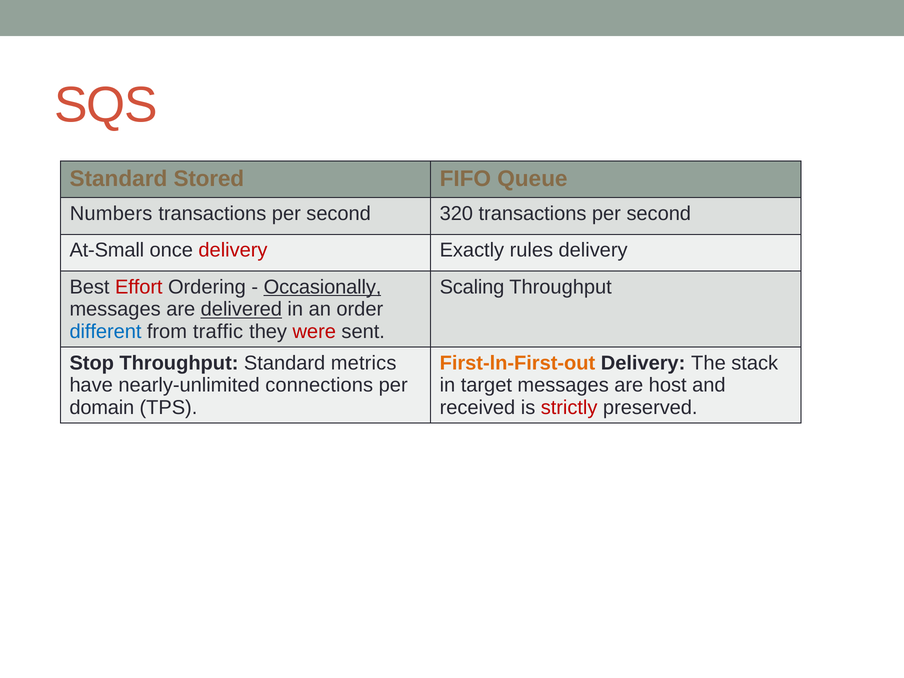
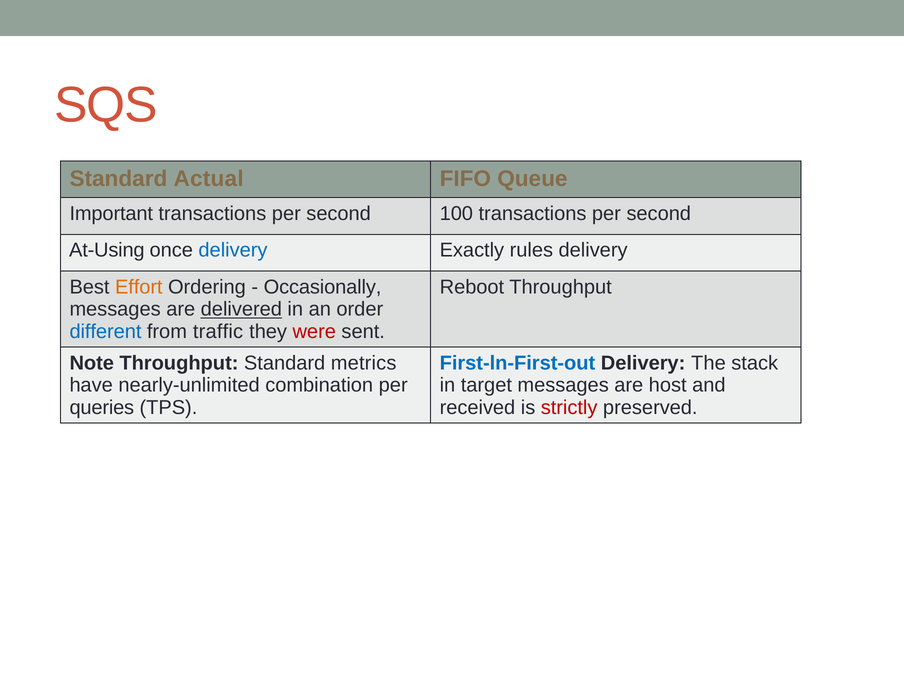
Stored: Stored -> Actual (209, 179)
Numbers: Numbers -> Important (111, 214)
320: 320 -> 100 (456, 214)
At-Small: At-Small -> At-Using (107, 250)
delivery colour: red -> blue (233, 250)
Effort colour: red -> orange (139, 287)
Occasionally underline: present -> none (323, 287)
Scaling: Scaling -> Reboot (472, 287)
Stop: Stop -> Note (92, 363)
First-ln-First-out colour: orange -> blue (517, 363)
connections: connections -> combination (319, 385)
domain: domain -> queries (102, 408)
